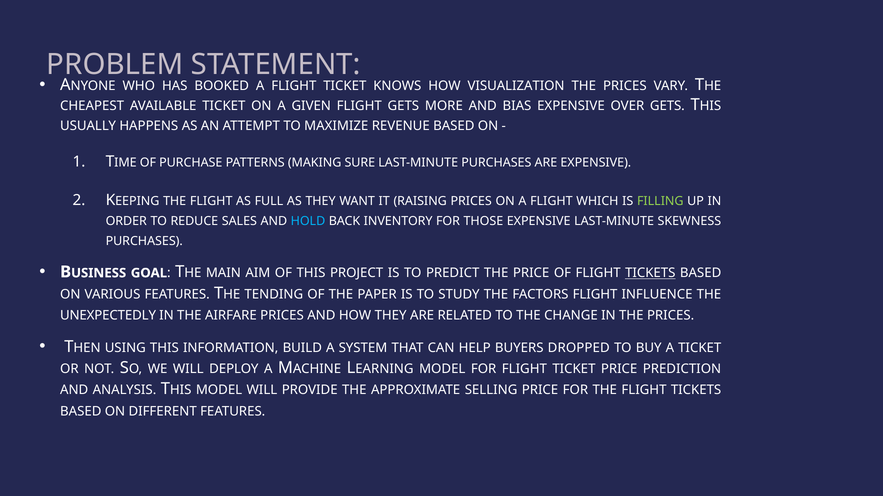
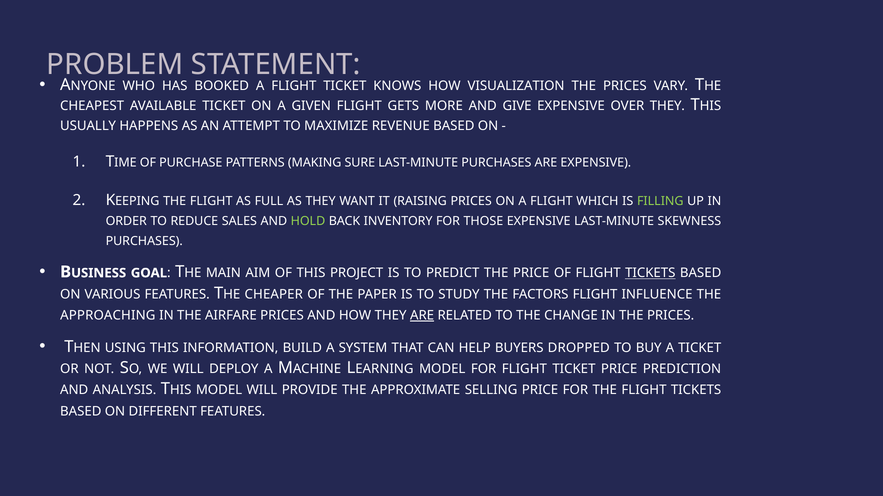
BIAS: BIAS -> GIVE (517, 106)
OVER GETS: GETS -> THEY (667, 106)
HOLD colour: light blue -> light green (308, 221)
TENDING: TENDING -> CHEAPER (274, 295)
UNEXPECTEDLY: UNEXPECTEDLY -> APPROACHING (108, 316)
ARE underline: none -> present (422, 316)
